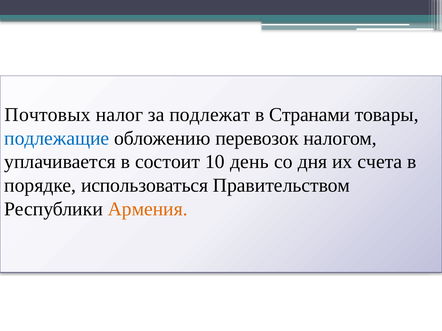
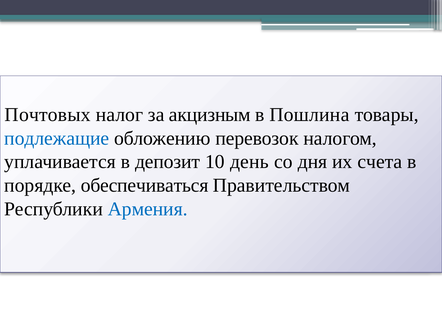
подлежат: подлежат -> акцизным (210, 115)
Странами: Странами -> Пошлина (309, 115)
состоит: состоит -> депозит (168, 162)
использоваться: использоваться -> обеспечиваться (145, 186)
Армения colour: orange -> blue (148, 209)
